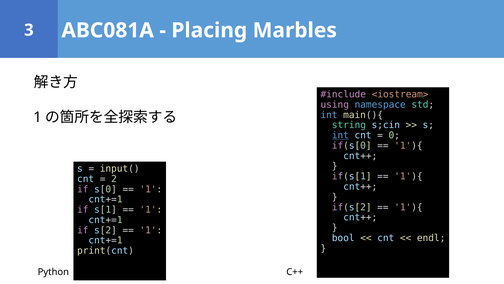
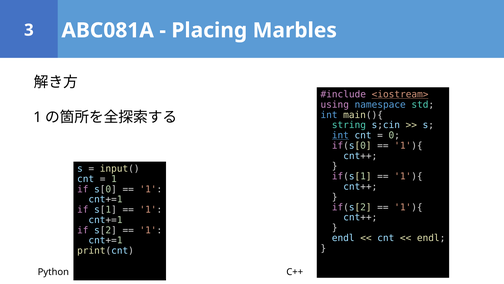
<iostream> underline: none -> present (400, 94)
2: 2 -> 1 (114, 179)
bool: bool -> endl (343, 238)
